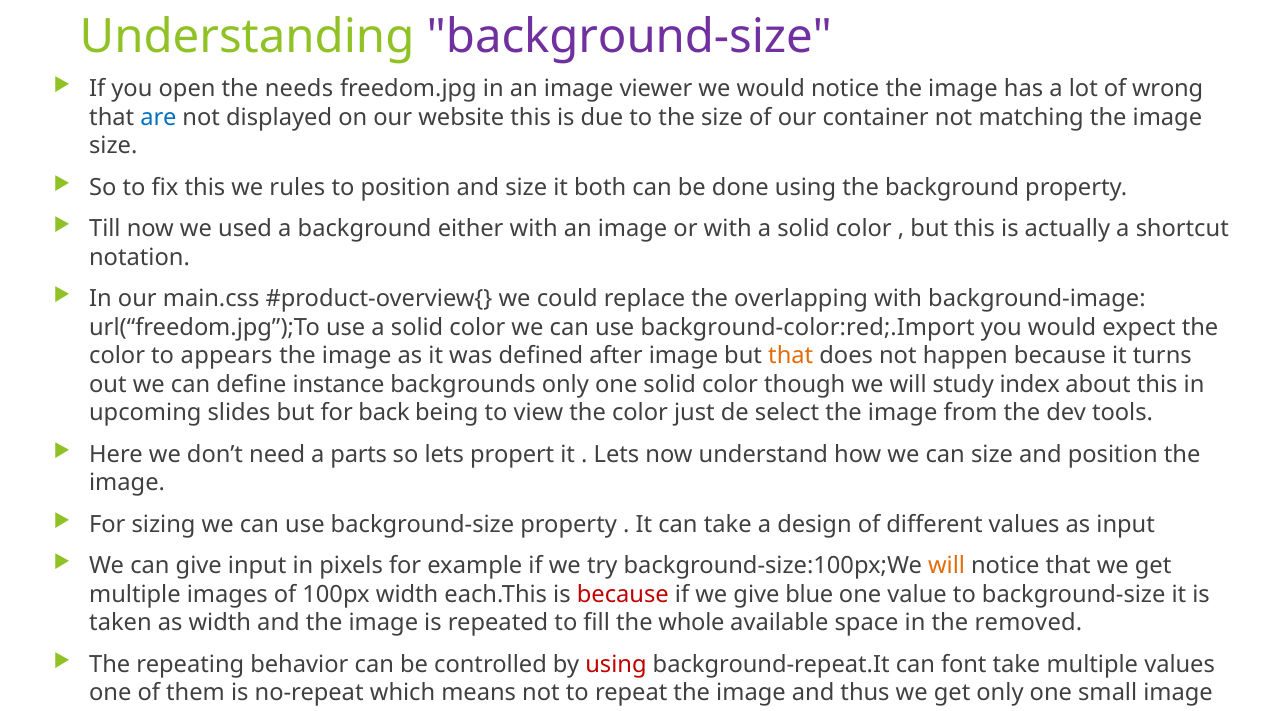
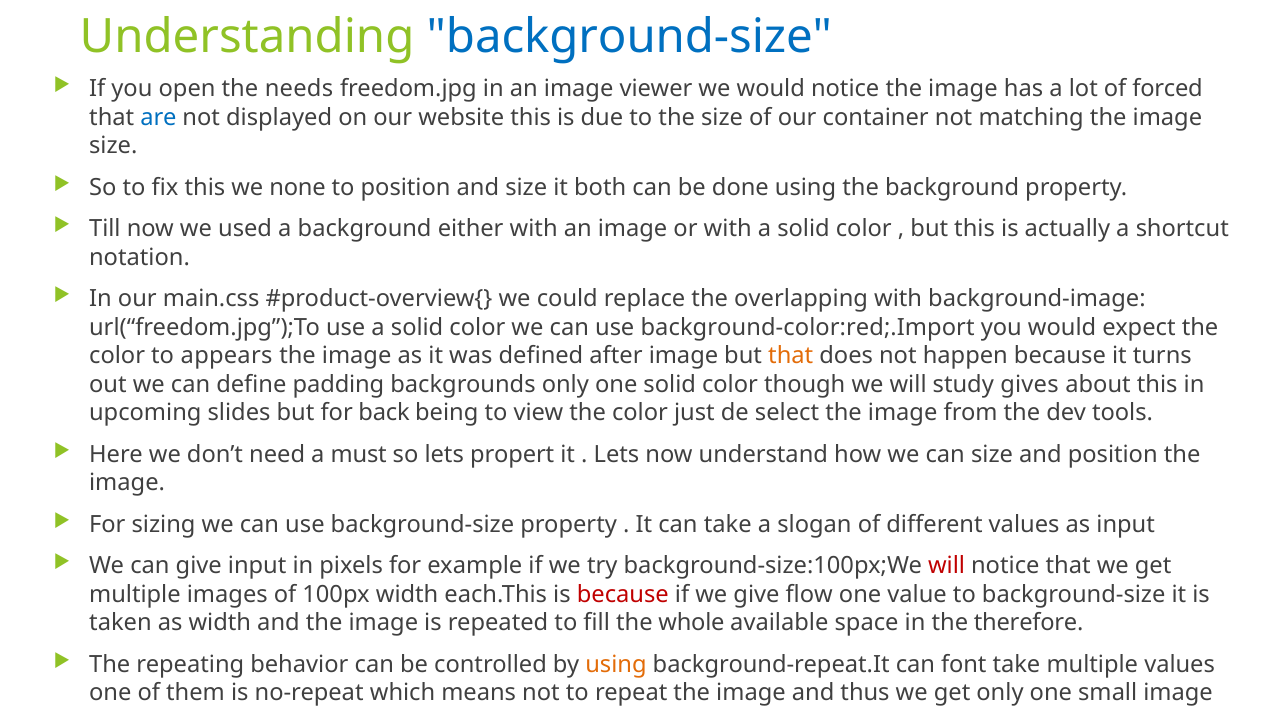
background-size colour: purple -> blue (629, 36)
wrong: wrong -> forced (1168, 89)
rules: rules -> none (298, 187)
instance: instance -> padding (339, 384)
index: index -> gives (1030, 384)
parts: parts -> must (359, 454)
design: design -> slogan (814, 524)
will colour: orange -> red (947, 566)
blue: blue -> flow (809, 594)
removed: removed -> therefore (1029, 623)
using colour: red -> orange (616, 665)
